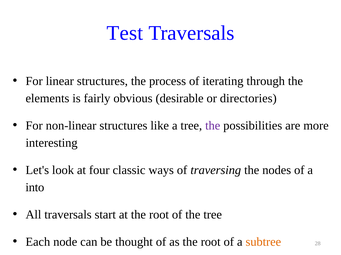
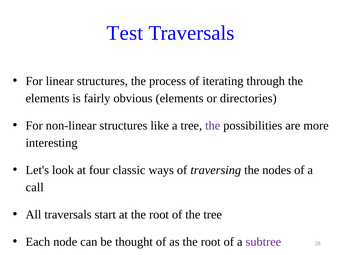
obvious desirable: desirable -> elements (180, 99)
into: into -> call (35, 188)
subtree colour: orange -> purple (263, 242)
